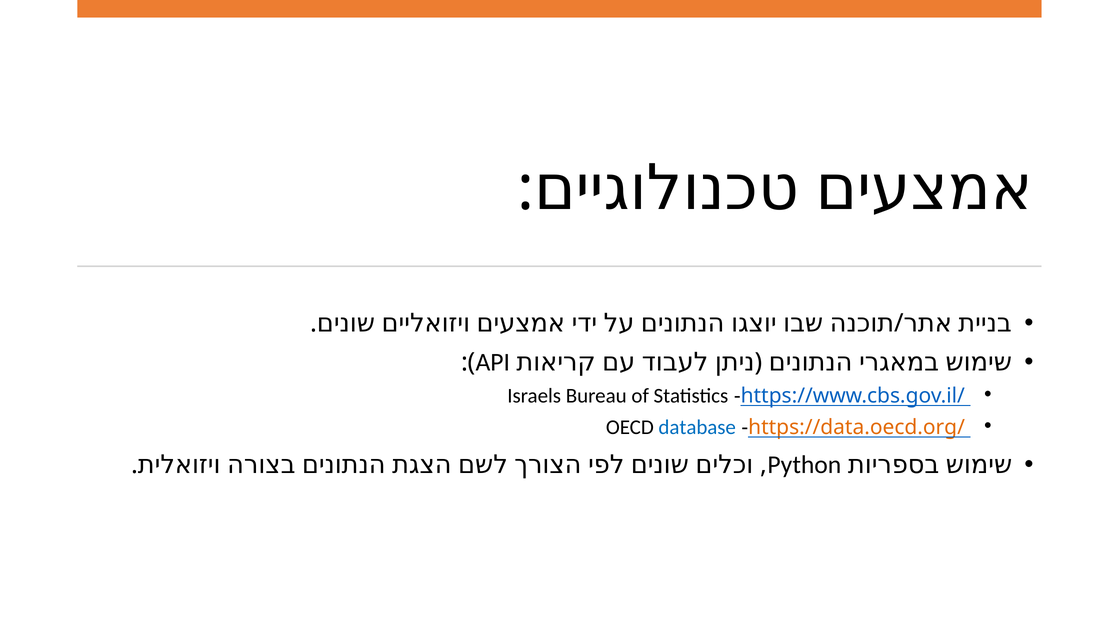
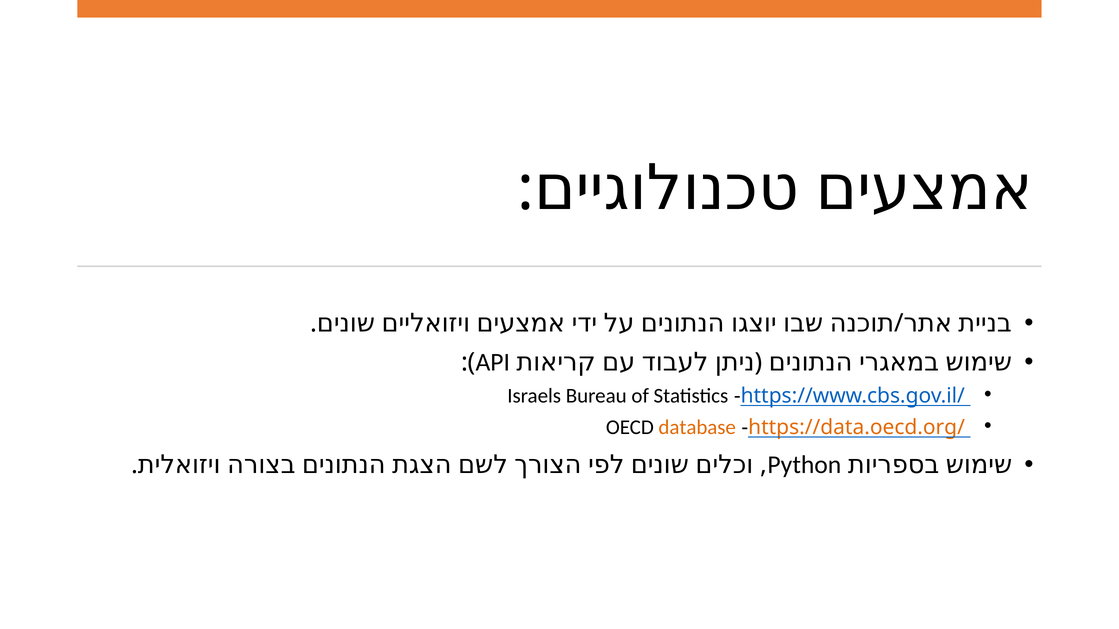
database colour: blue -> orange (697, 428)
